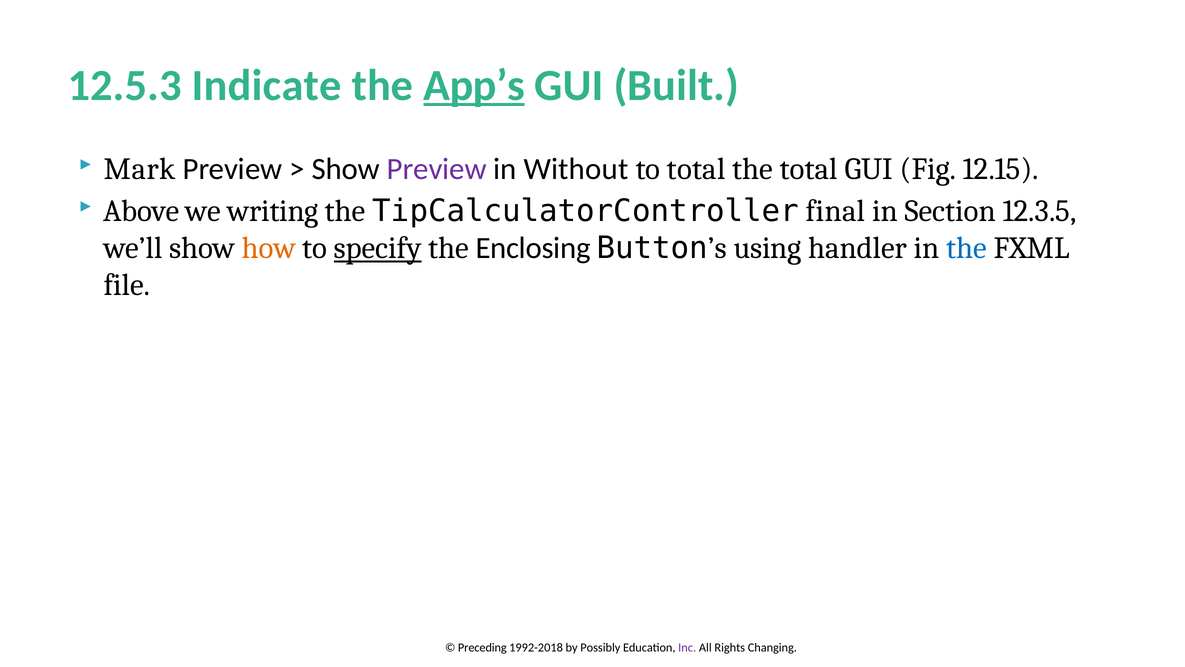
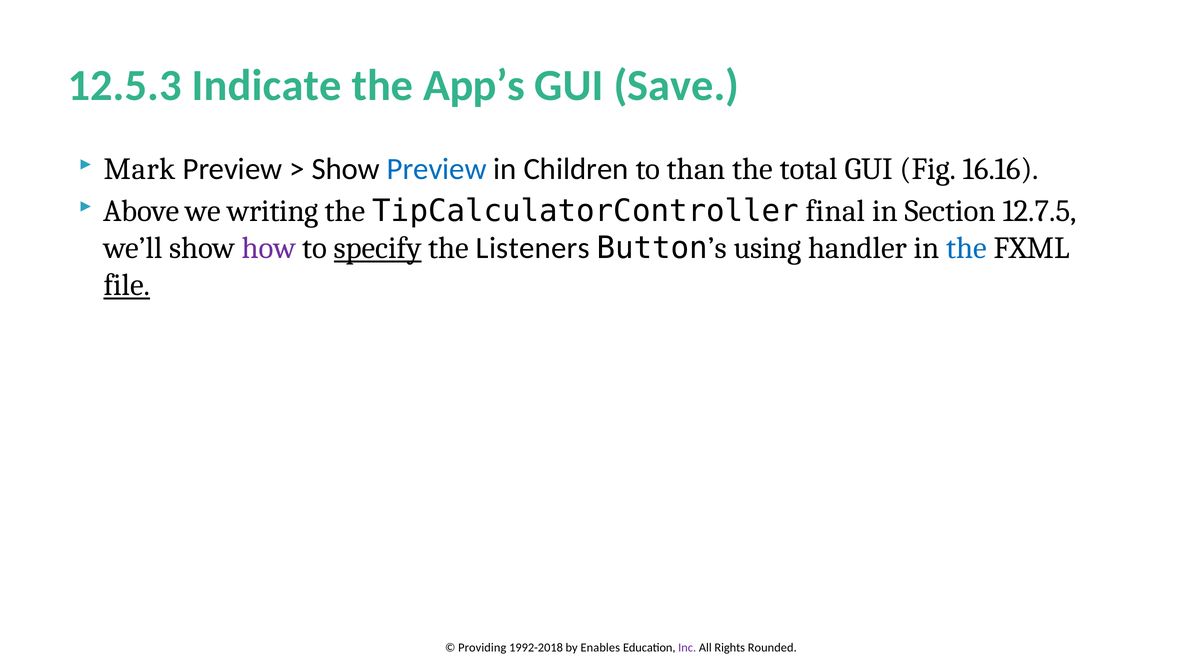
App’s underline: present -> none (474, 85)
Built: Built -> Save (676, 85)
Preview colour: purple -> blue (437, 169)
Without: Without -> Children (576, 169)
to total: total -> than (696, 169)
12.15: 12.15 -> 16.16 (1001, 169)
12.3.5: 12.3.5 -> 12.7.5 (1040, 211)
how colour: orange -> purple (269, 248)
Enclosing: Enclosing -> Listeners (533, 248)
file underline: none -> present (127, 285)
Preceding: Preceding -> Providing (482, 647)
Possibly: Possibly -> Enables (600, 647)
Changing: Changing -> Rounded (772, 647)
